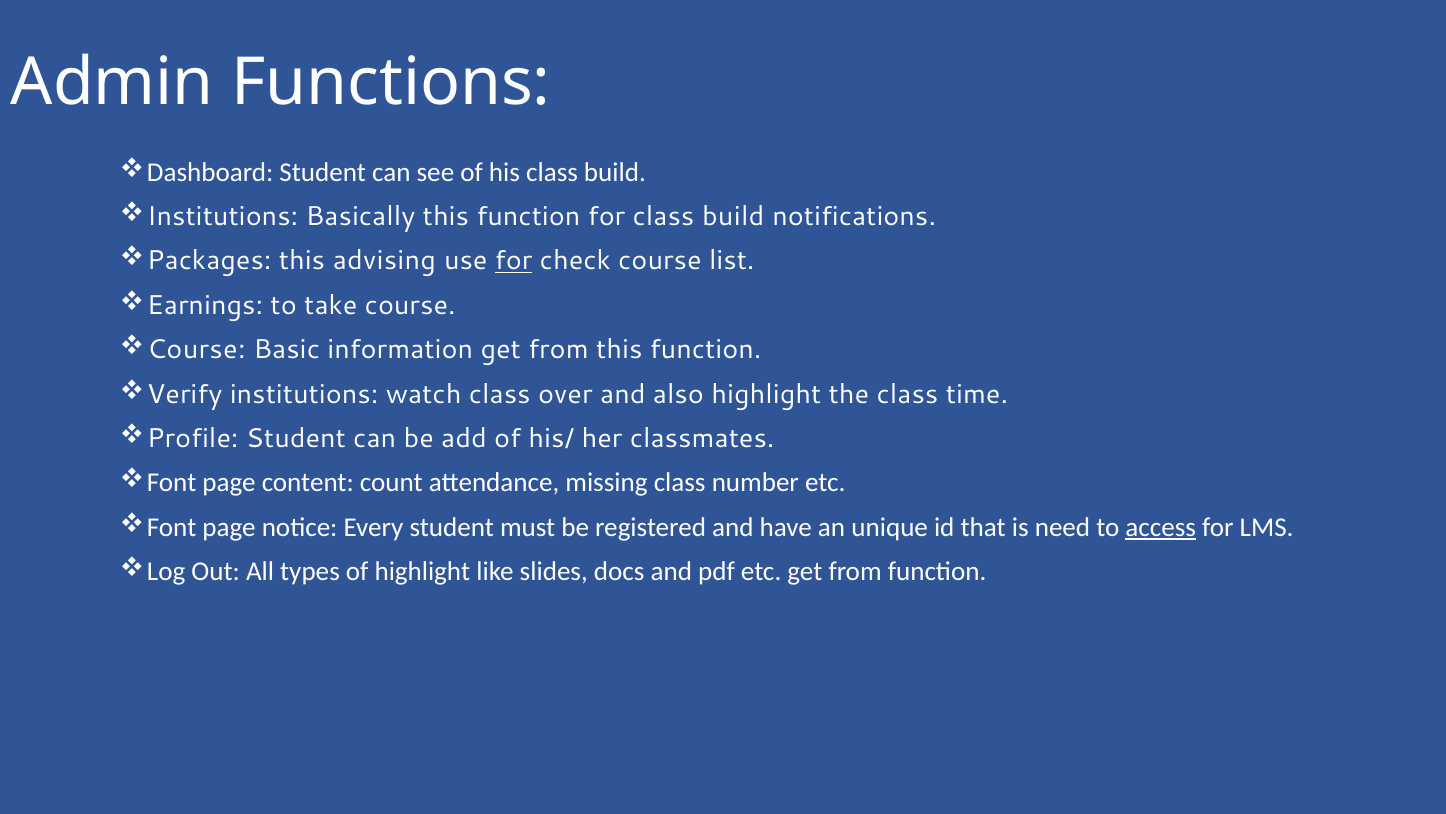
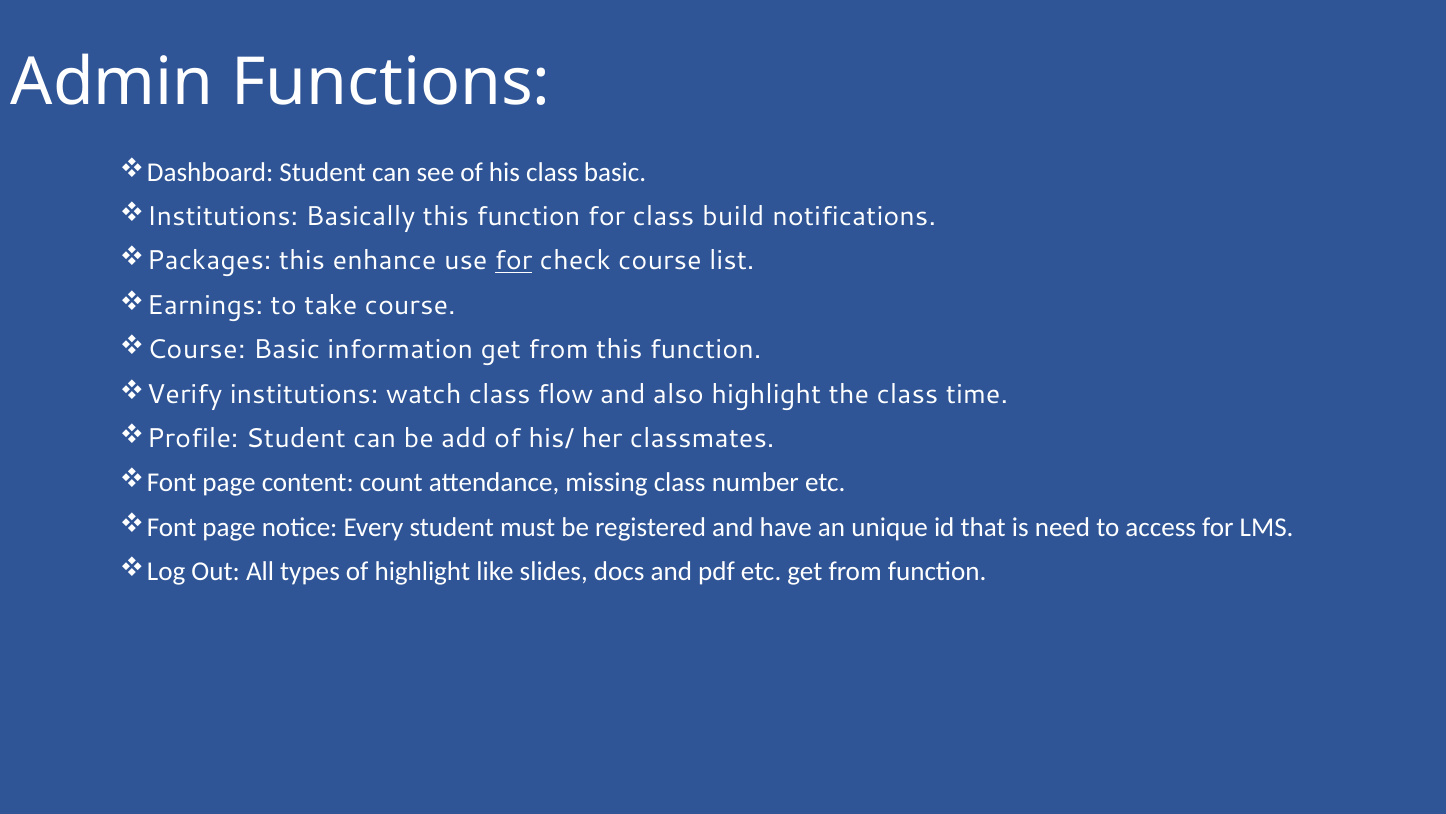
his class build: build -> basic (615, 172)
advising: advising -> enhance (385, 261)
over: over -> flow (566, 394)
access underline: present -> none (1161, 527)
